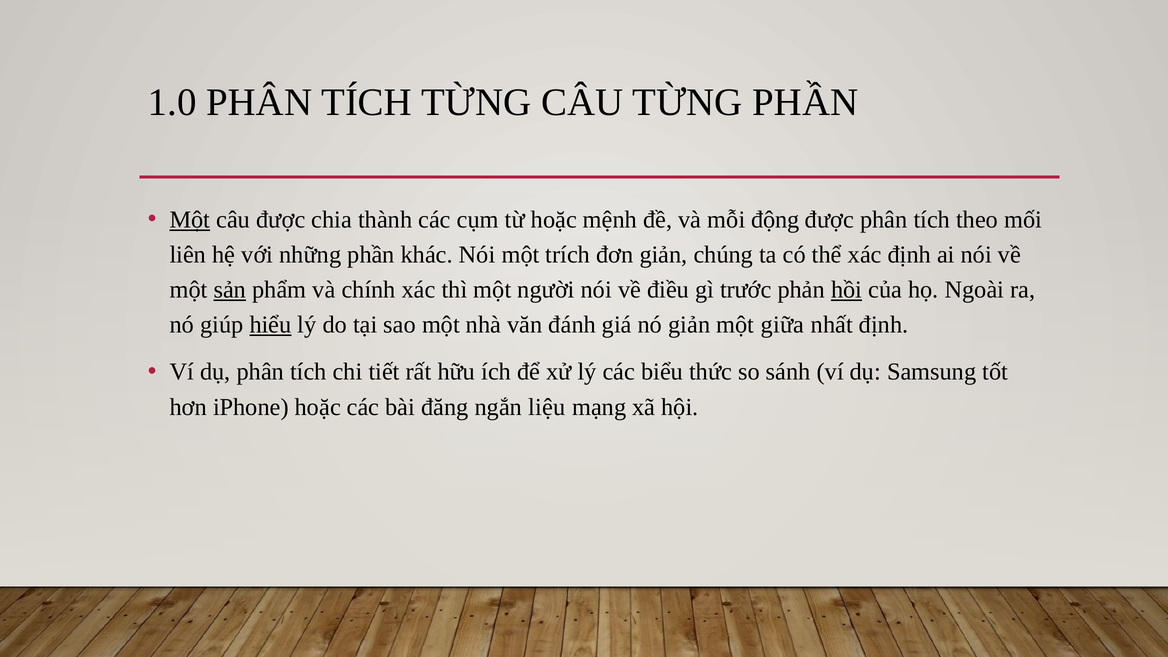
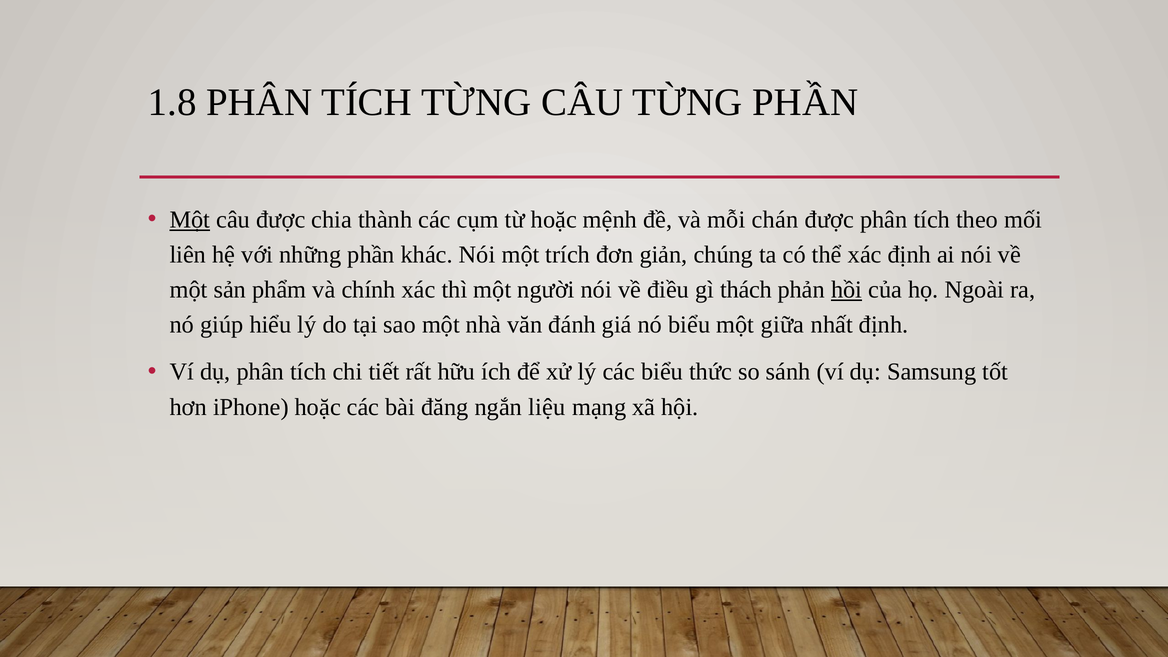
1.0: 1.0 -> 1.8 (172, 102)
động: động -> chán (775, 220)
sản underline: present -> none (230, 290)
trước: trước -> thách (746, 290)
hiểu underline: present -> none (270, 325)
nó giản: giản -> biểu (689, 325)
